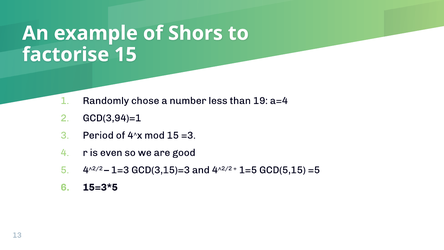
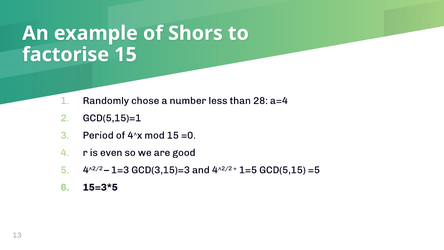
19: 19 -> 28 (260, 101)
GCD(3,94)=1: GCD(3,94)=1 -> GCD(5,15)=1 (112, 118)
=3: =3 -> =0 (188, 135)
